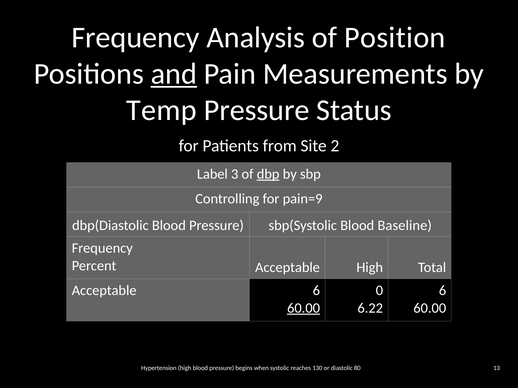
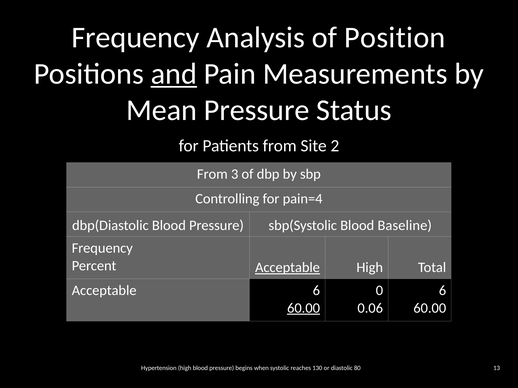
Temp: Temp -> Mean (162, 110)
Label: Label -> From (212, 174)
dbp underline: present -> none (268, 174)
pain=9: pain=9 -> pain=4 (303, 199)
Acceptable underline: none -> present (288, 268)
6.22: 6.22 -> 0.06 (370, 308)
